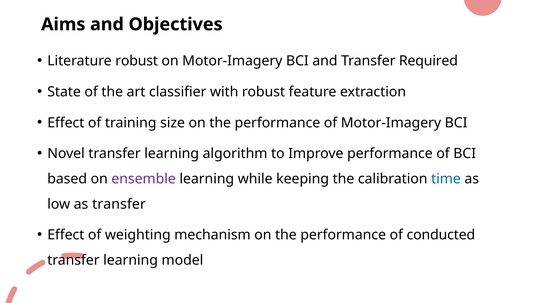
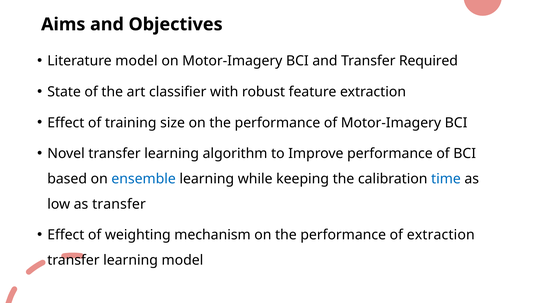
Literature robust: robust -> model (136, 61)
ensemble colour: purple -> blue (144, 179)
of conducted: conducted -> extraction (441, 235)
